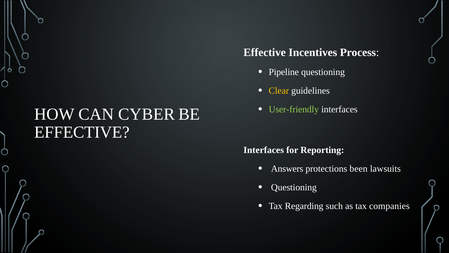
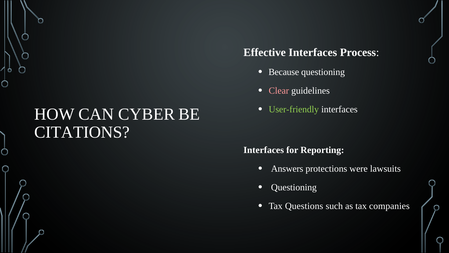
Effective Incentives: Incentives -> Interfaces (313, 52)
Pipeline: Pipeline -> Because (284, 72)
Clear colour: yellow -> pink (279, 91)
EFFECTIVE: EFFECTIVE -> CITATIONS (82, 132)
been: been -> were (359, 169)
Regarding: Regarding -> Questions (304, 206)
